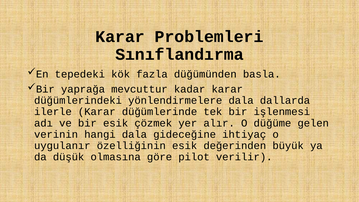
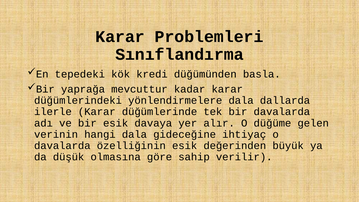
fazla: fazla -> kredi (152, 74)
bir işlenmesi: işlenmesi -> davalarda (282, 112)
çözmek: çözmek -> davaya (153, 123)
uygulanır: uygulanır -> davalarda (62, 146)
pilot: pilot -> sahip (194, 157)
